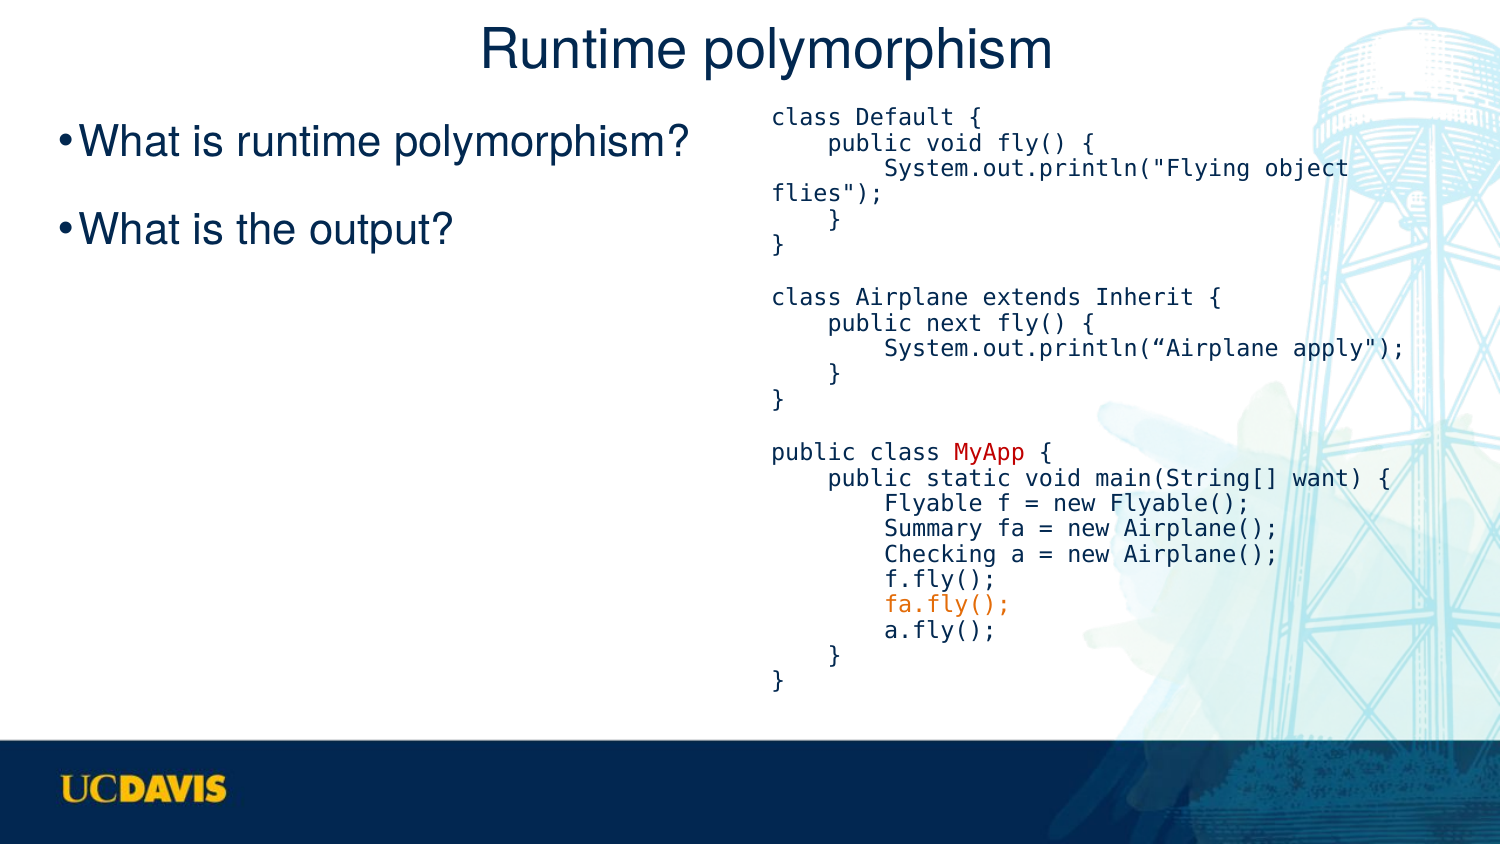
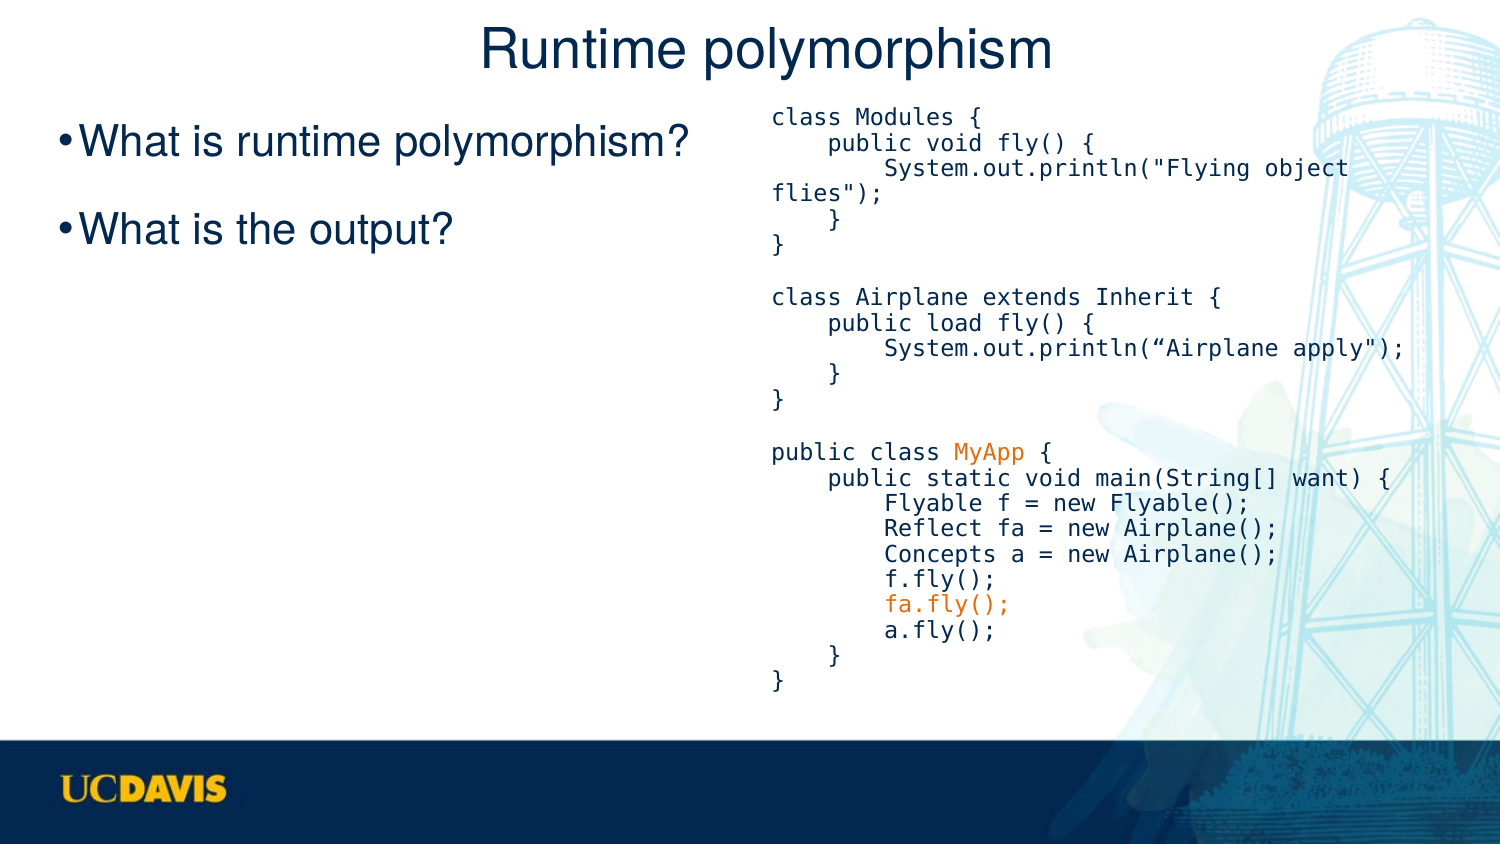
Default: Default -> Modules (905, 118)
next: next -> load (954, 323)
MyApp colour: red -> orange (990, 453)
Summary: Summary -> Reflect (933, 529)
Checking: Checking -> Concepts (940, 554)
